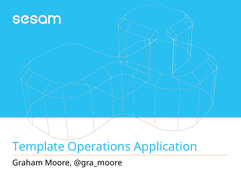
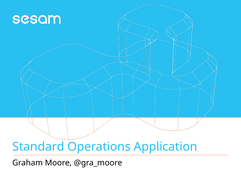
Template: Template -> Standard (38, 147)
